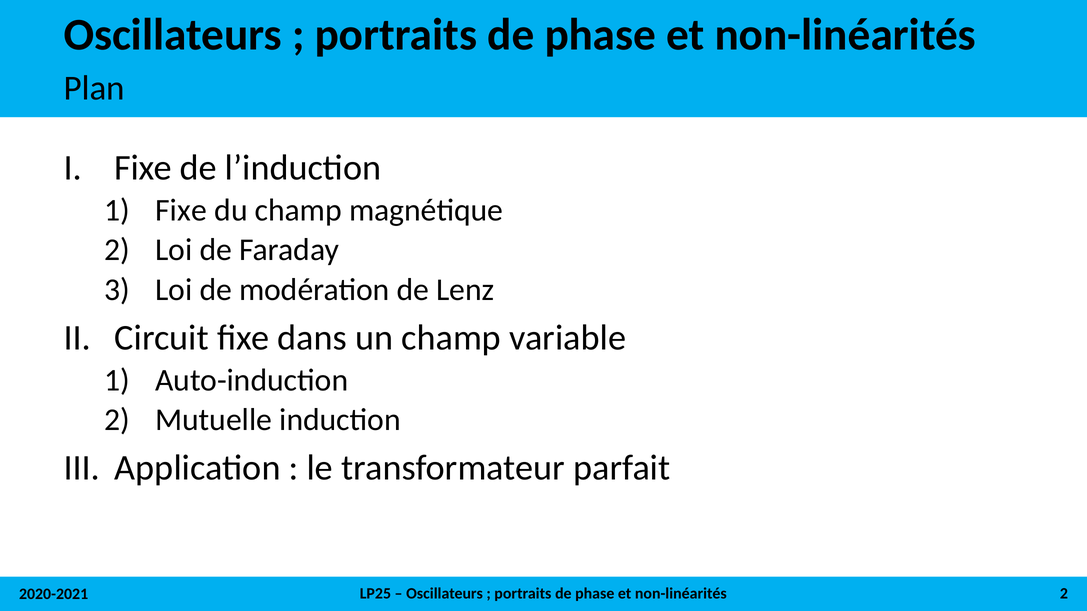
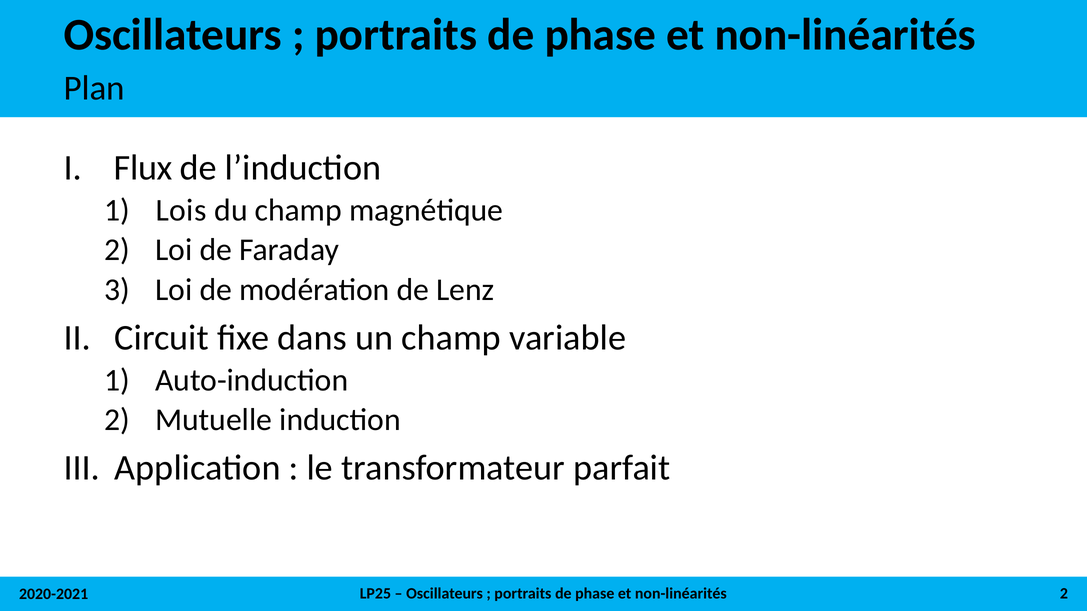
Fixe: Fixe -> Flux (143, 168)
Fixe: Fixe -> Lois (181, 210)
